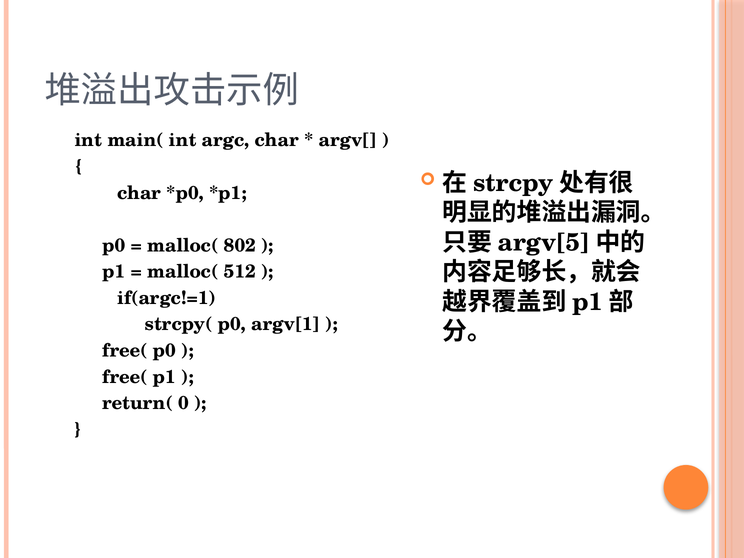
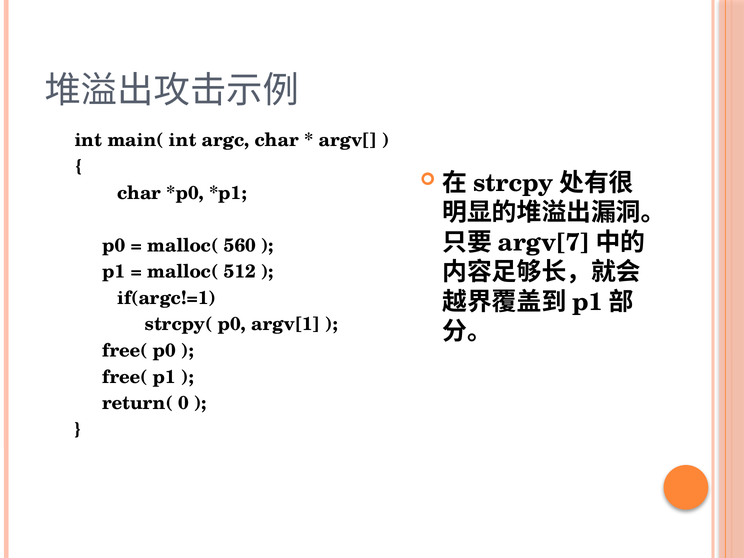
argv[5: argv[5 -> argv[7 (544, 243)
802: 802 -> 560 (240, 245)
